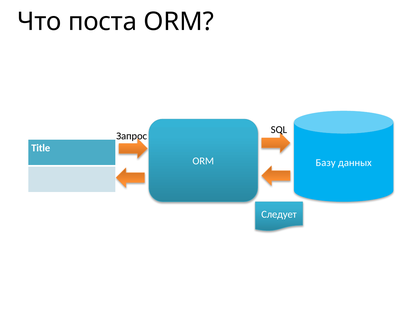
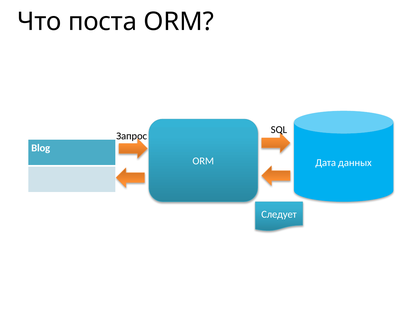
Title: Title -> Blog (41, 148)
Базу: Базу -> Дата (326, 163)
